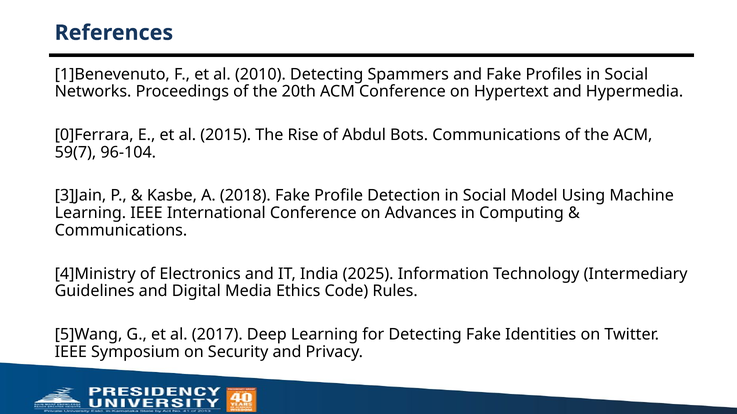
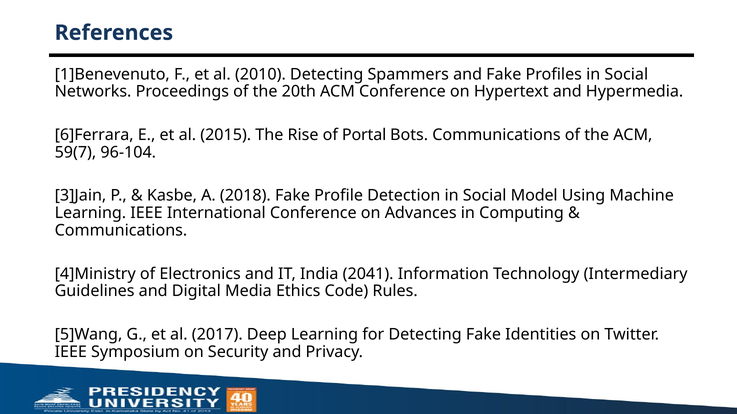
0]Ferrara: 0]Ferrara -> 6]Ferrara (94, 135)
Abdul: Abdul -> Portal (364, 135)
2025: 2025 -> 2041 (368, 274)
